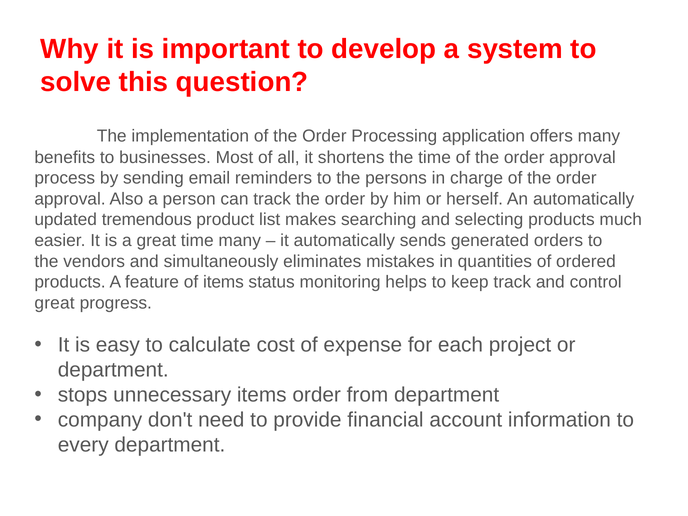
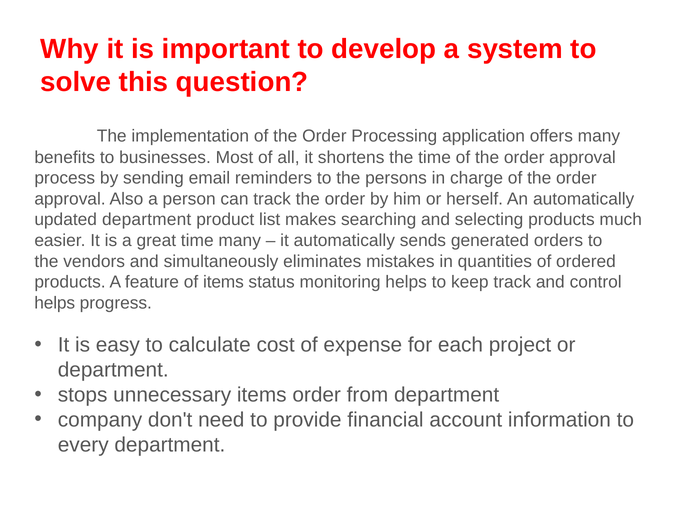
updated tremendous: tremendous -> department (147, 220)
great: great -> helps (55, 303)
